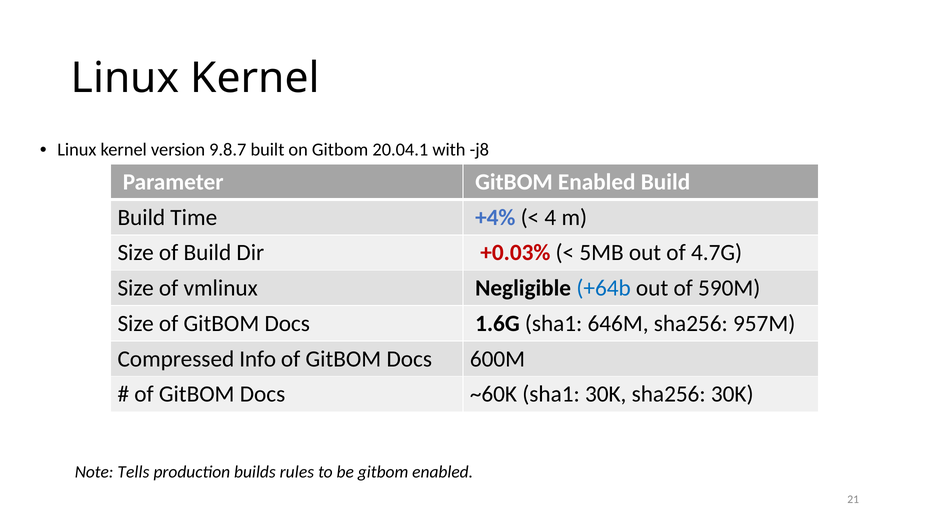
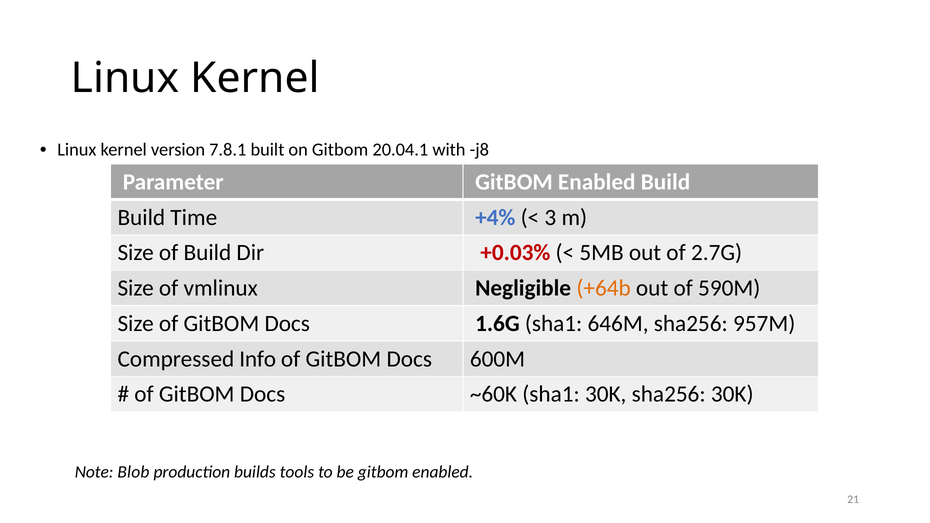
9.8.7: 9.8.7 -> 7.8.1 (228, 150)
4: 4 -> 3 (550, 217)
4.7G: 4.7G -> 2.7G (717, 253)
+64b colour: blue -> orange (604, 288)
Tells: Tells -> Blob (133, 472)
rules: rules -> tools (297, 472)
